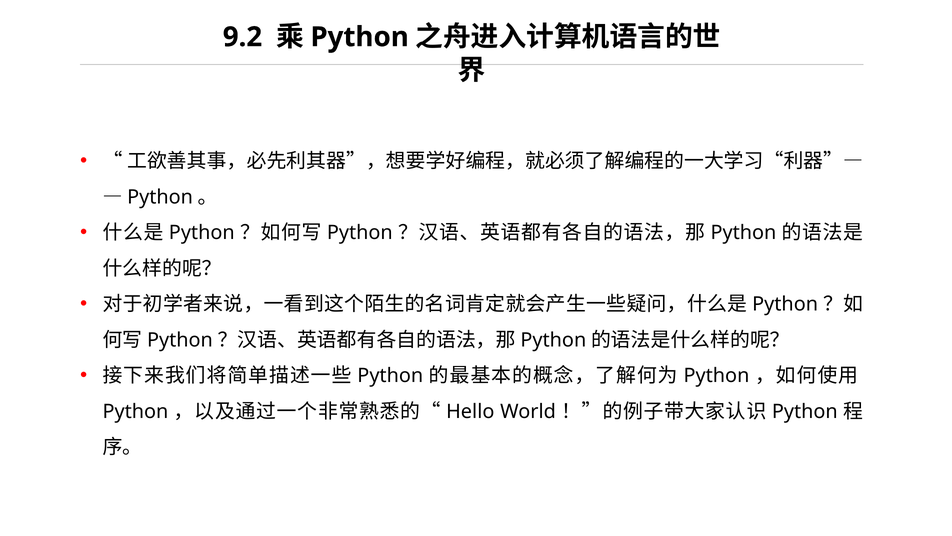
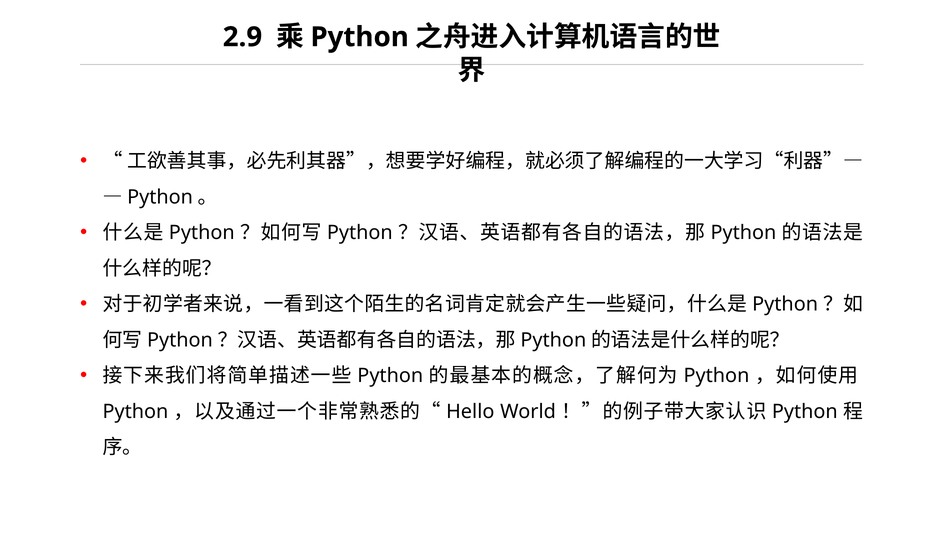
9.2: 9.2 -> 2.9 (242, 37)
